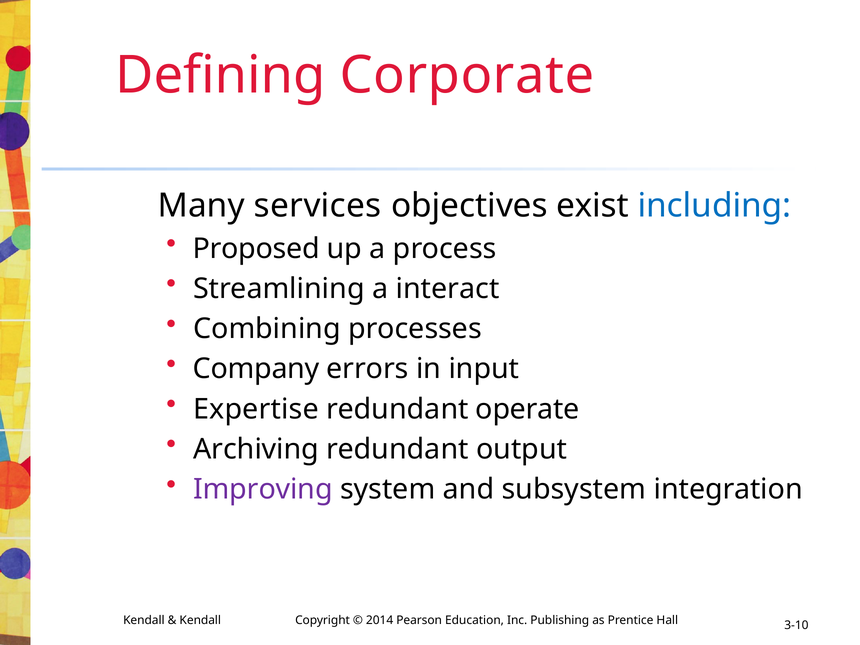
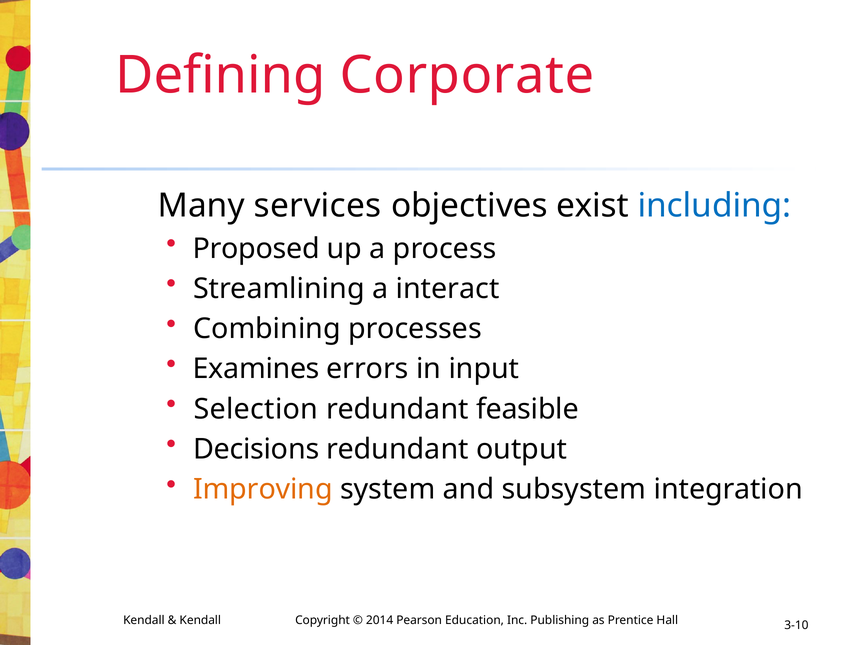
Company: Company -> Examines (256, 369)
Expertise: Expertise -> Selection (256, 409)
operate: operate -> feasible (527, 409)
Archiving: Archiving -> Decisions (256, 449)
Improving colour: purple -> orange (263, 489)
